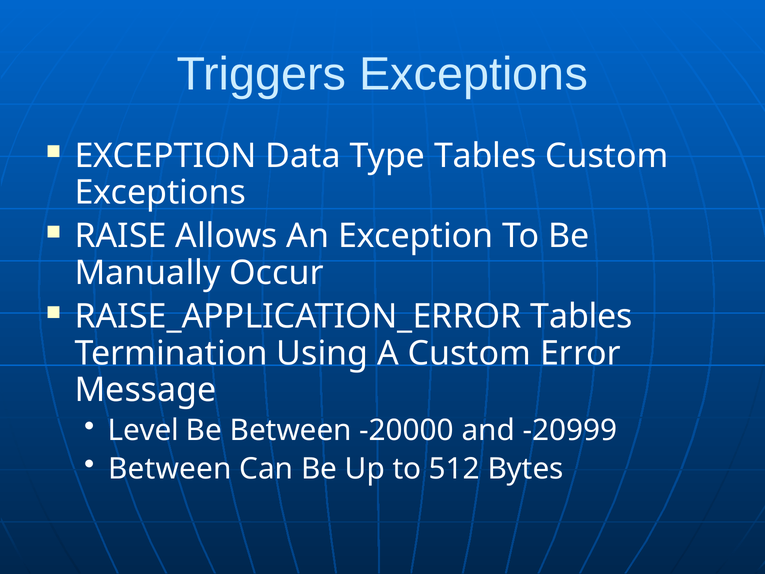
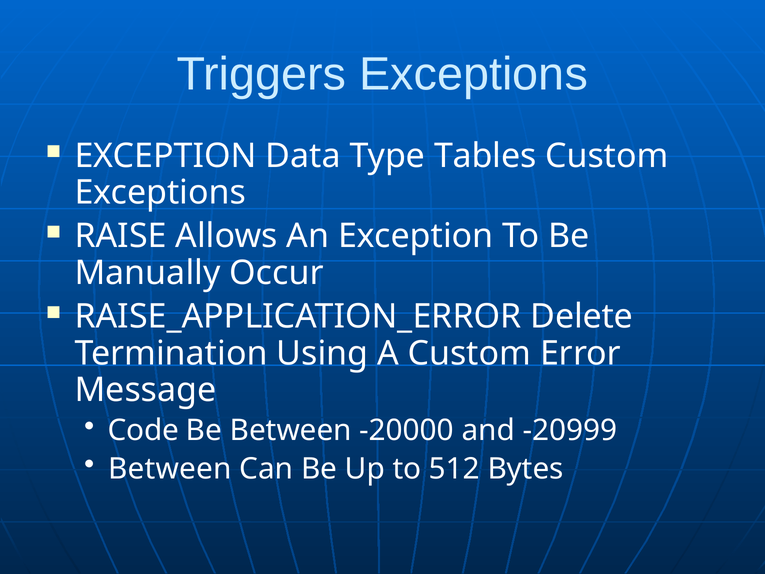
RAISE_APPLICATION_ERROR Tables: Tables -> Delete (582, 316)
Level: Level -> Code (143, 430)
